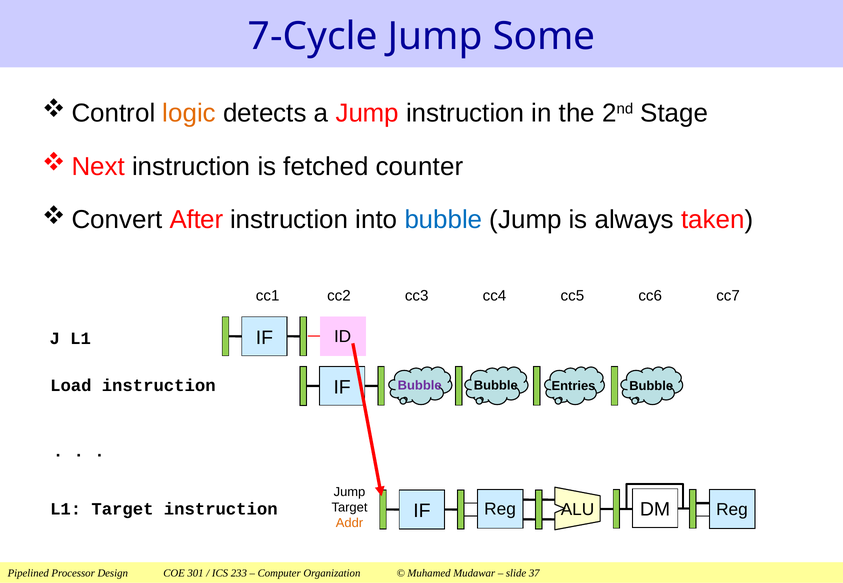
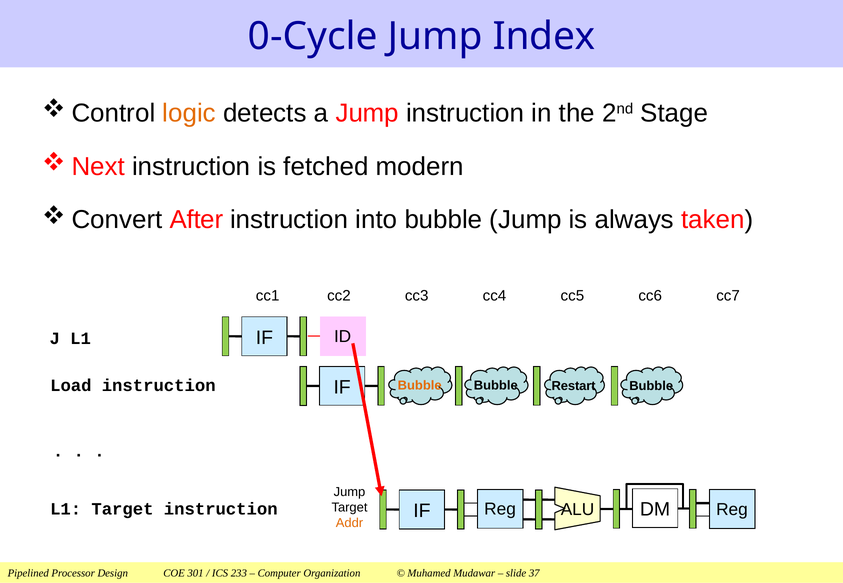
7-Cycle: 7-Cycle -> 0-Cycle (313, 36)
Some: Some -> Index (544, 36)
counter: counter -> modern (420, 167)
bubble colour: blue -> black (443, 220)
Bubble colour: purple -> orange (420, 386)
Entries: Entries -> Restart (574, 386)
